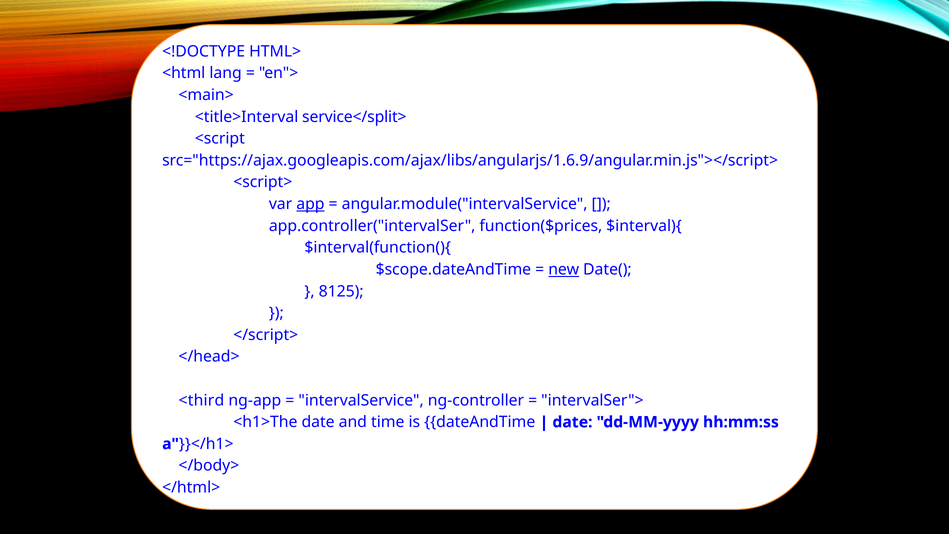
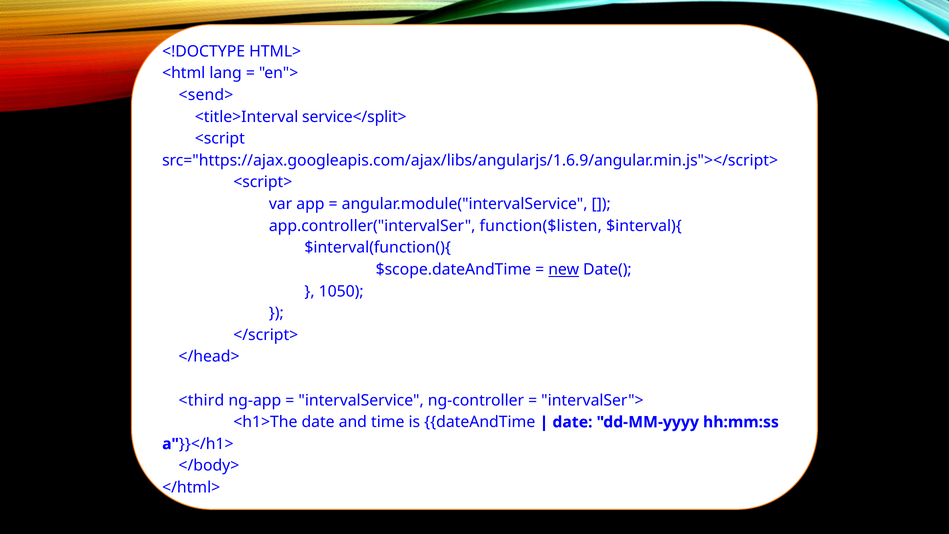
<main>: <main> -> <send> (206, 95)
app underline: present -> none (310, 204)
function($prices: function($prices -> function($listen (541, 226)
8125: 8125 -> 1050 (341, 291)
